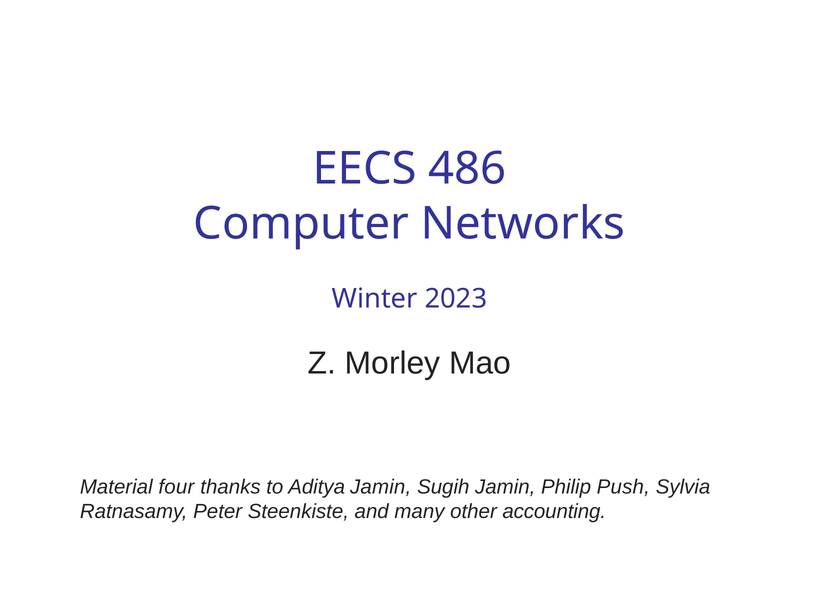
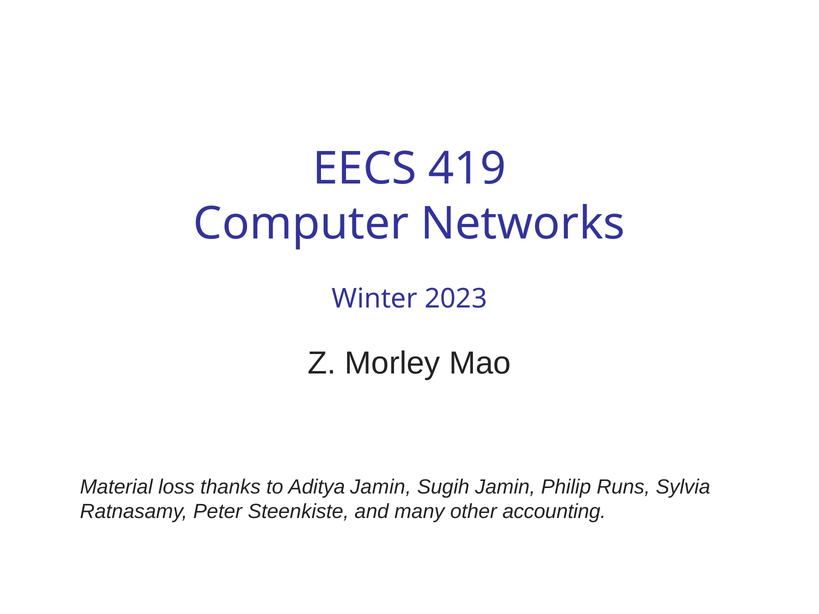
486: 486 -> 419 (467, 169)
four: four -> loss (177, 487)
Push: Push -> Runs (623, 487)
